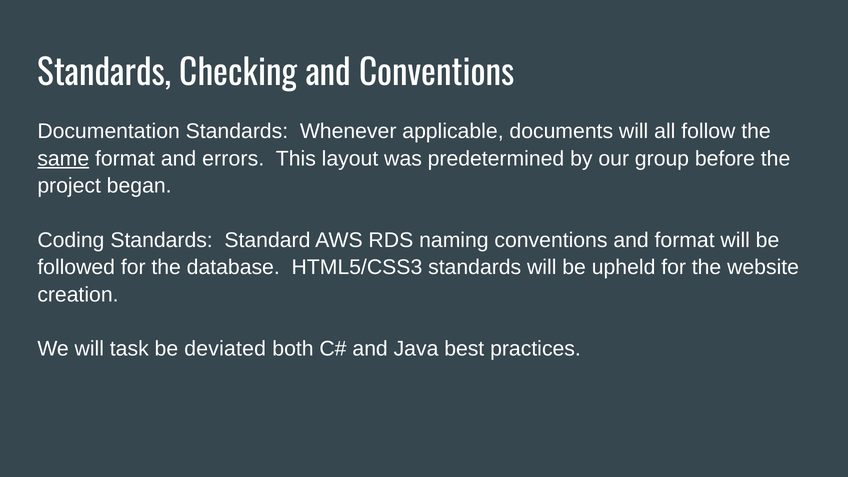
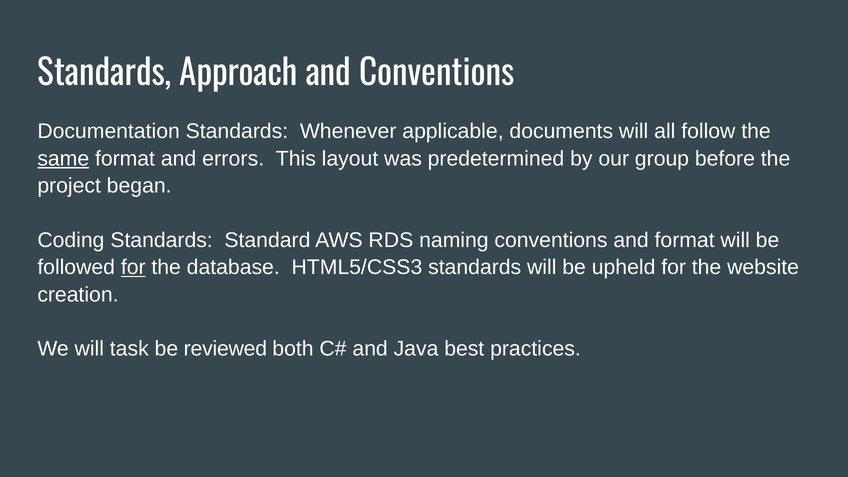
Checking: Checking -> Approach (239, 73)
for underline: none -> present (133, 267)
deviated: deviated -> reviewed (225, 349)
